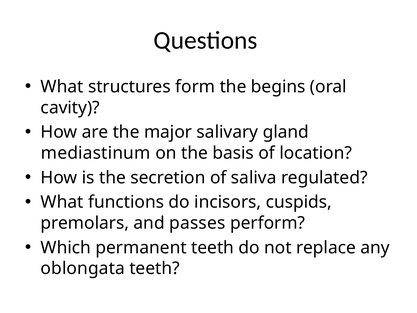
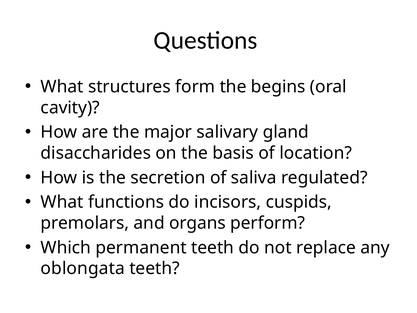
mediastinum: mediastinum -> disaccharides (96, 153)
passes: passes -> organs (197, 223)
